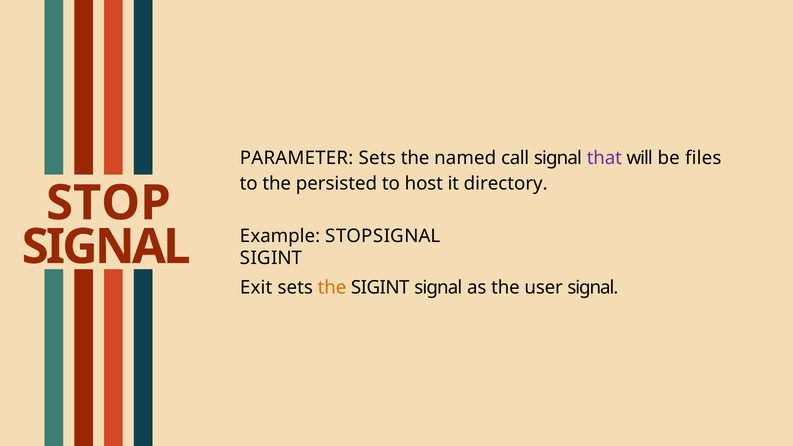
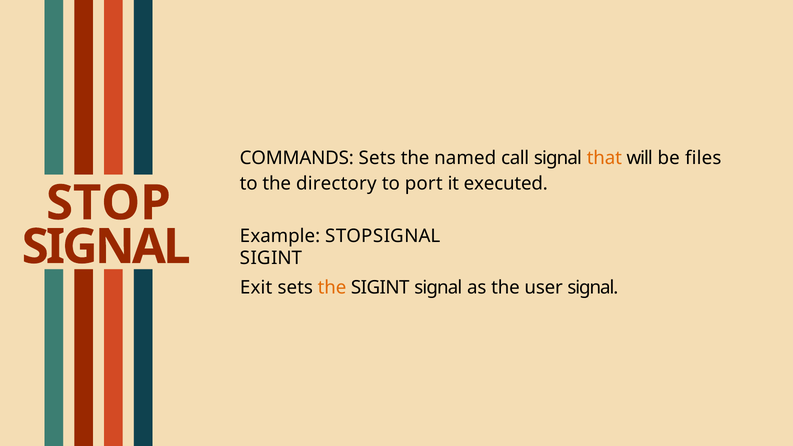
PARAMETER: PARAMETER -> COMMANDS (297, 158)
that colour: purple -> orange (604, 158)
persisted: persisted -> directory (336, 184)
host: host -> port (424, 184)
directory: directory -> executed (506, 184)
